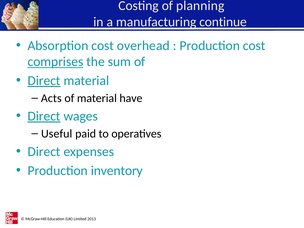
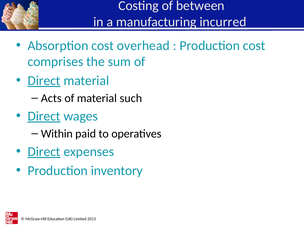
planning: planning -> between (200, 6)
continue: continue -> incurred (223, 22)
comprises underline: present -> none (55, 62)
have: have -> such (131, 98)
Useful: Useful -> Within (57, 134)
Direct underline: none -> present (44, 152)
